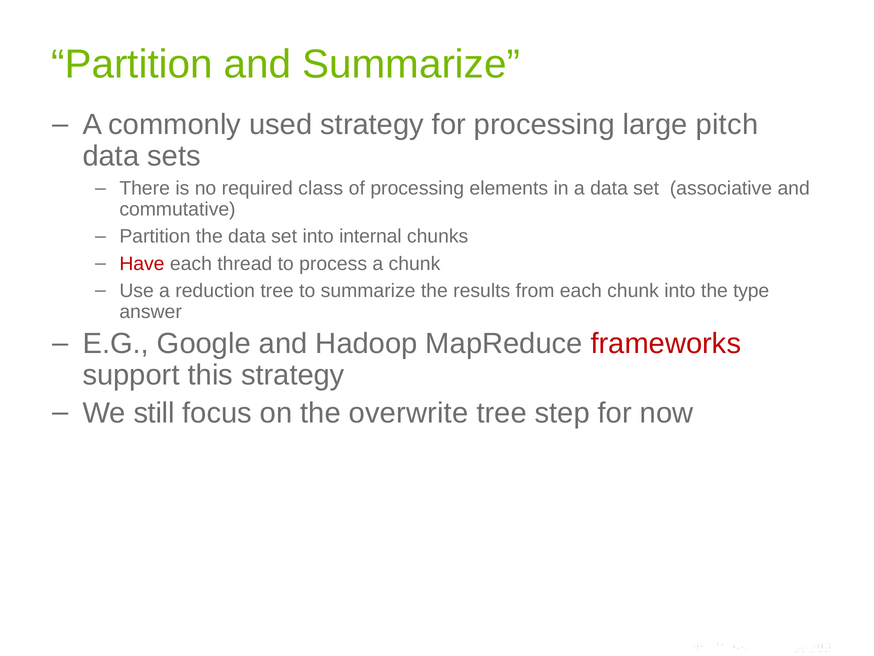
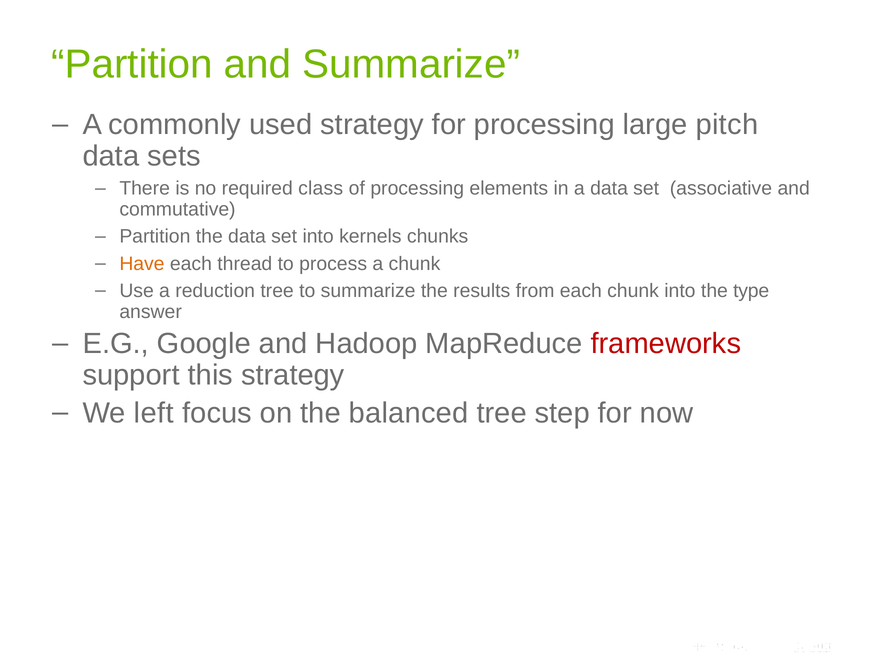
internal: internal -> kernels (370, 236)
Have colour: red -> orange (142, 263)
still: still -> left (154, 413)
overwrite: overwrite -> balanced (409, 413)
